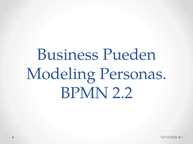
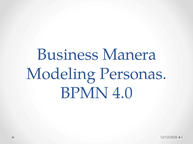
Pueden: Pueden -> Manera (129, 55)
2.2: 2.2 -> 4.0 (123, 93)
